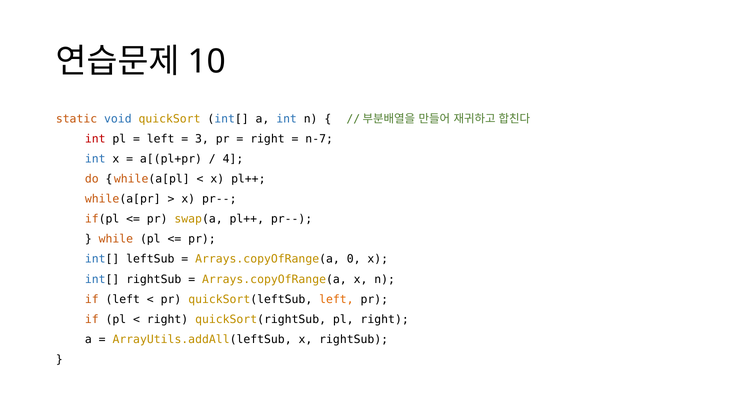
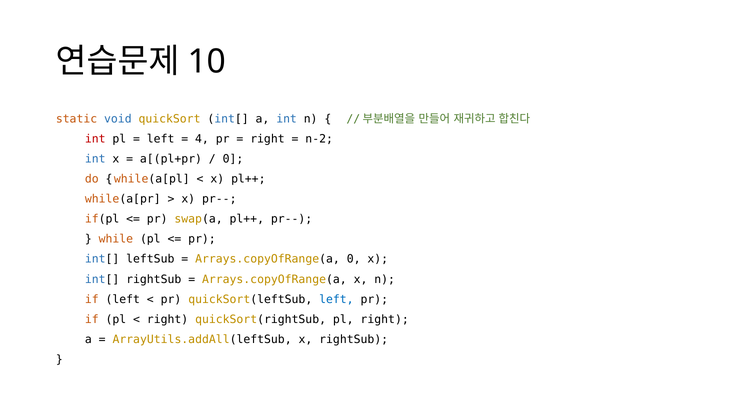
3: 3 -> 4 (202, 139)
n-7: n-7 -> n-2 (319, 139)
4: 4 -> 0 (233, 159)
left colour: orange -> blue (336, 299)
